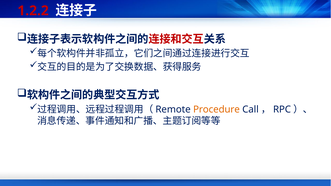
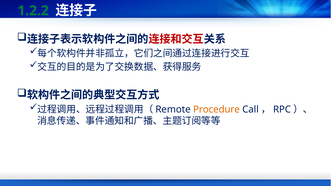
1.2.2 colour: red -> green (33, 11)
